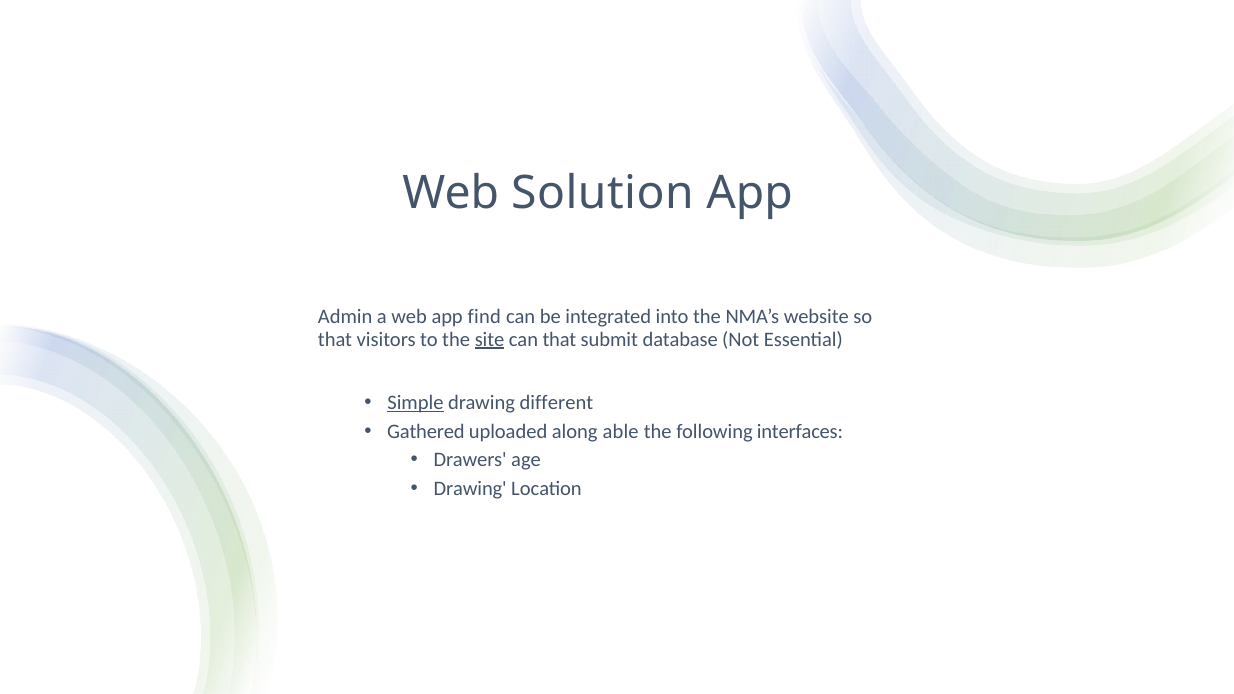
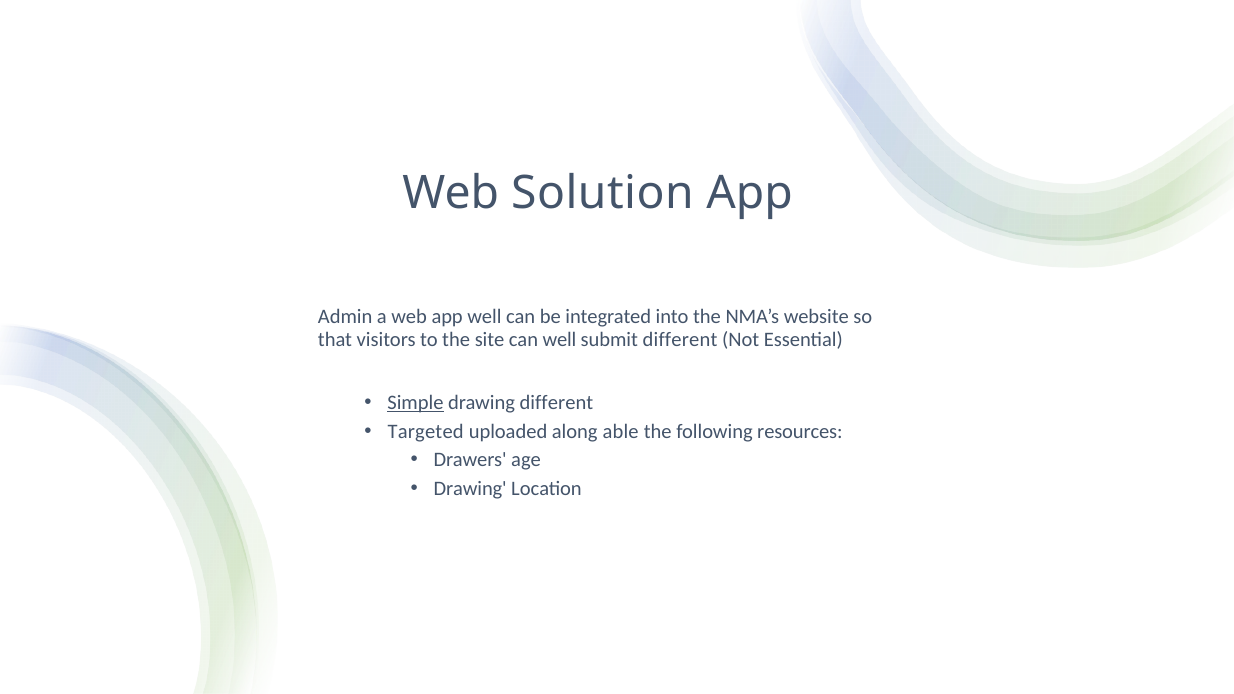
app find: find -> well (484, 317)
site underline: present -> none (490, 339)
can that: that -> well (559, 339)
submit database: database -> different (680, 339)
Gathered: Gathered -> Targeted (426, 431)
interfaces: interfaces -> resources (800, 431)
